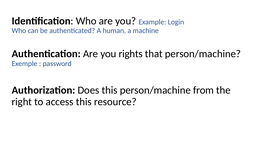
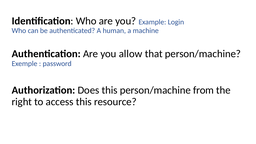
rights: rights -> allow (131, 54)
